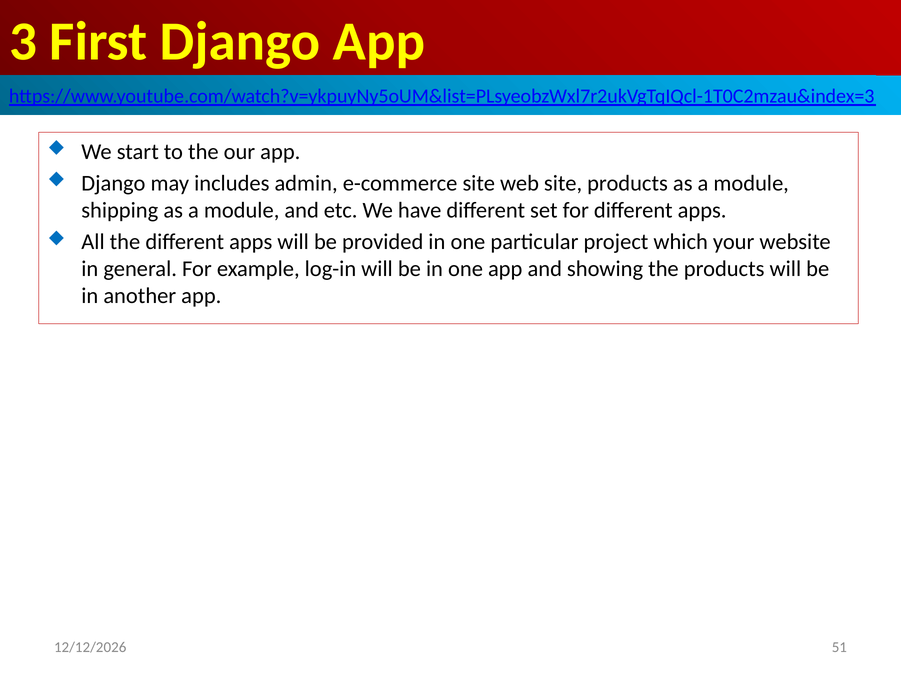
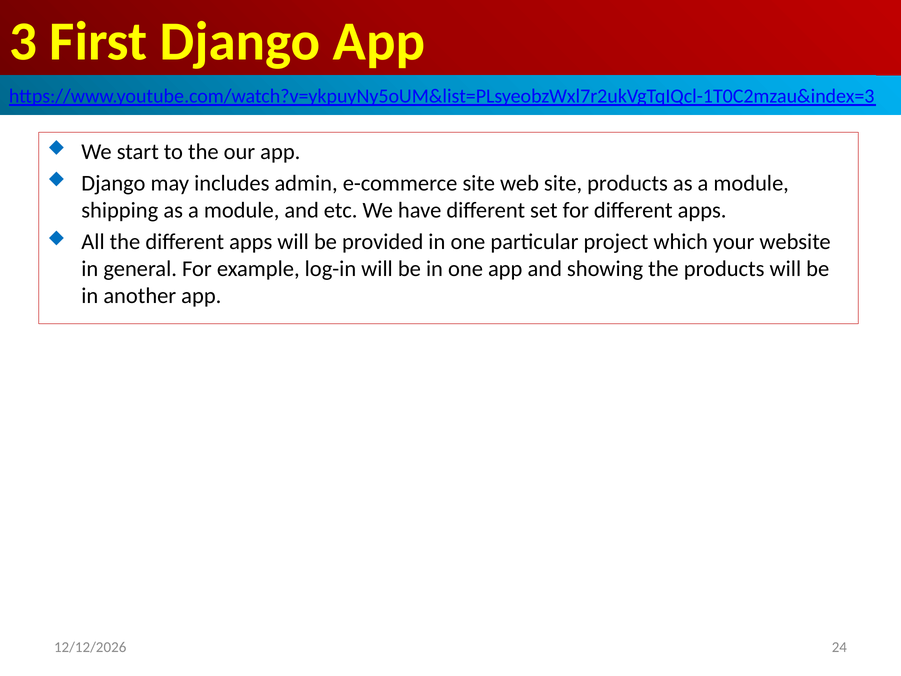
51: 51 -> 24 (839, 647)
